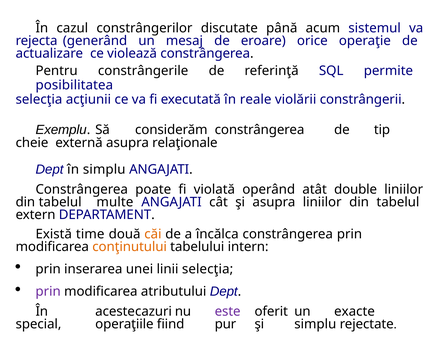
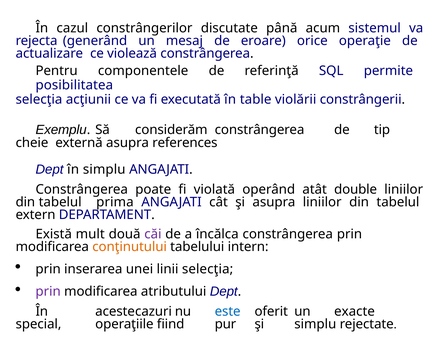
constrângerile: constrângerile -> componentele (143, 71)
reale: reale -> table (256, 100)
relaţionale: relaţionale -> references (185, 143)
multe: multe -> prima (115, 202)
time: time -> mult (90, 234)
căi colour: orange -> purple (153, 234)
este colour: purple -> blue (228, 312)
